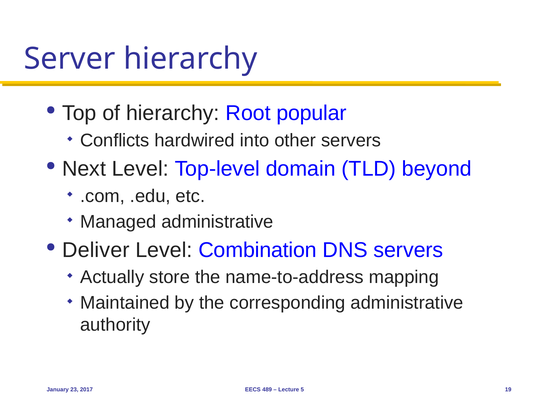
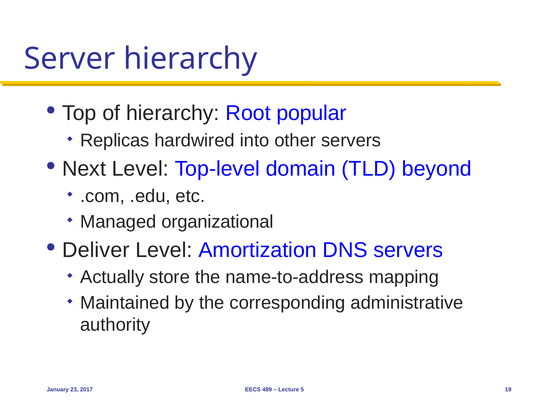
Conflicts: Conflicts -> Replicas (115, 140)
Managed administrative: administrative -> organizational (217, 222)
Combination: Combination -> Amortization (258, 250)
